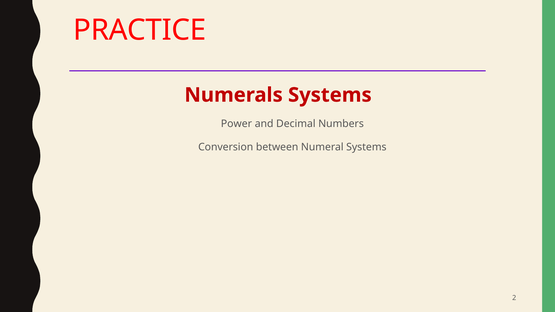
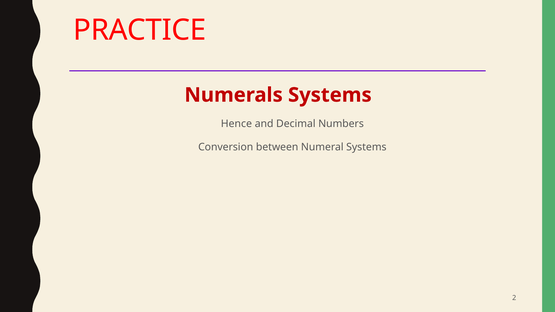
Power: Power -> Hence (236, 124)
